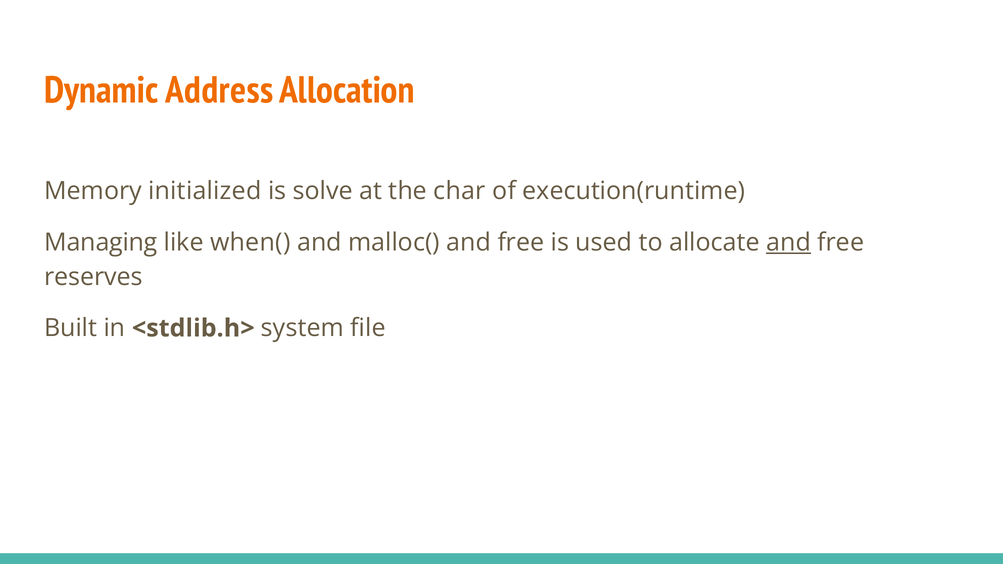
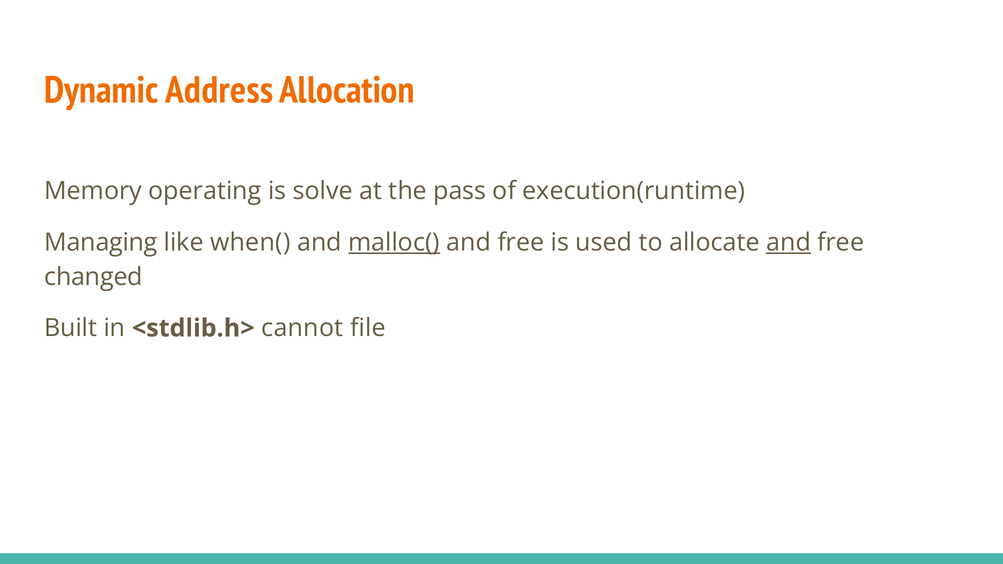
initialized: initialized -> operating (205, 191)
char: char -> pass (460, 191)
malloc( underline: none -> present (394, 242)
reserves: reserves -> changed (93, 277)
system: system -> cannot (302, 328)
